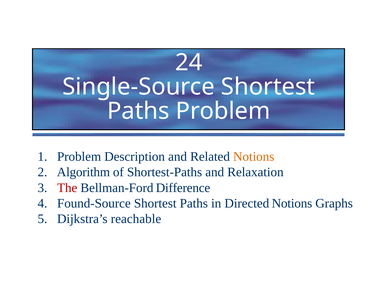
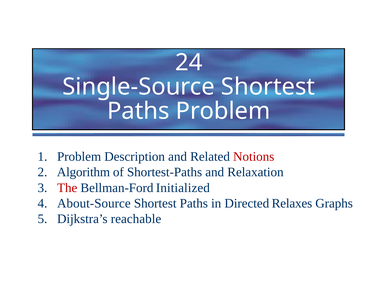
Notions colour: orange -> red (254, 157)
Difference: Difference -> Initialized (183, 188)
Found-Source: Found-Source -> About-Source (94, 204)
Directed Notions: Notions -> Relaxes (292, 204)
